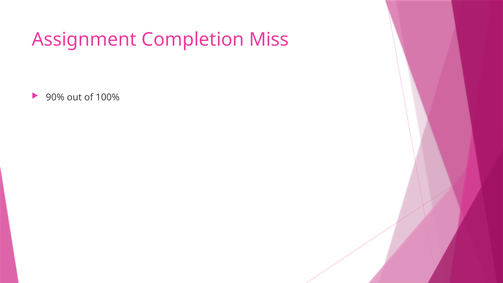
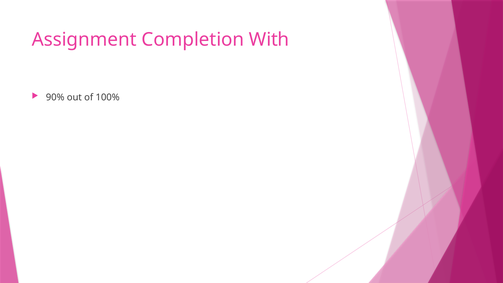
Miss: Miss -> With (269, 40)
